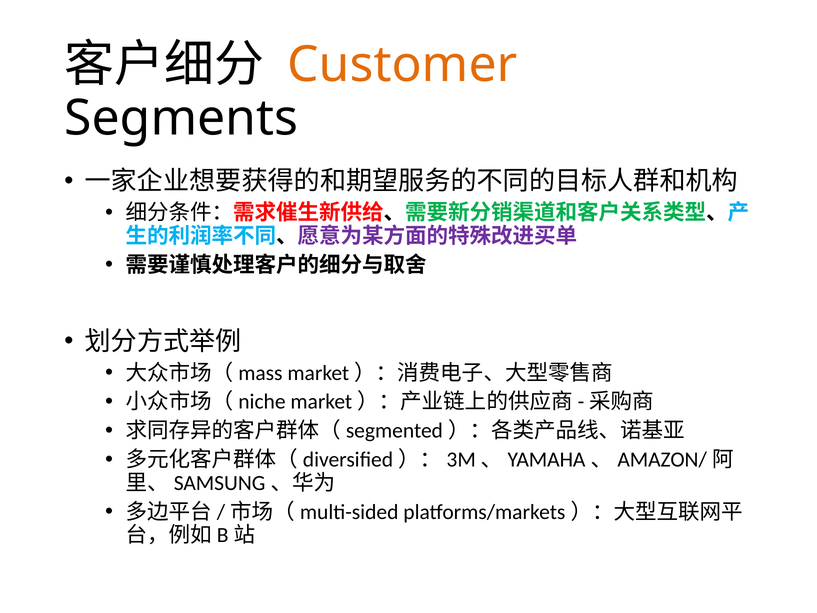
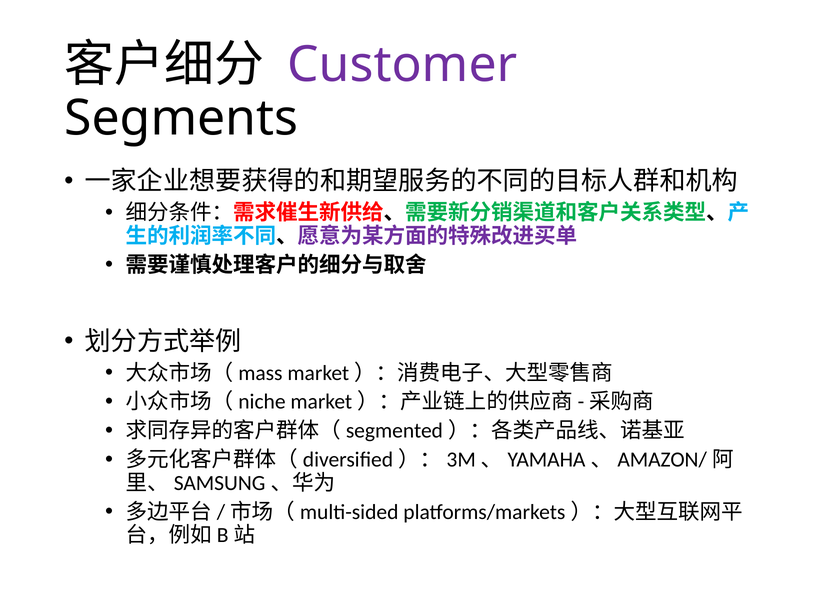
Customer colour: orange -> purple (402, 65)
